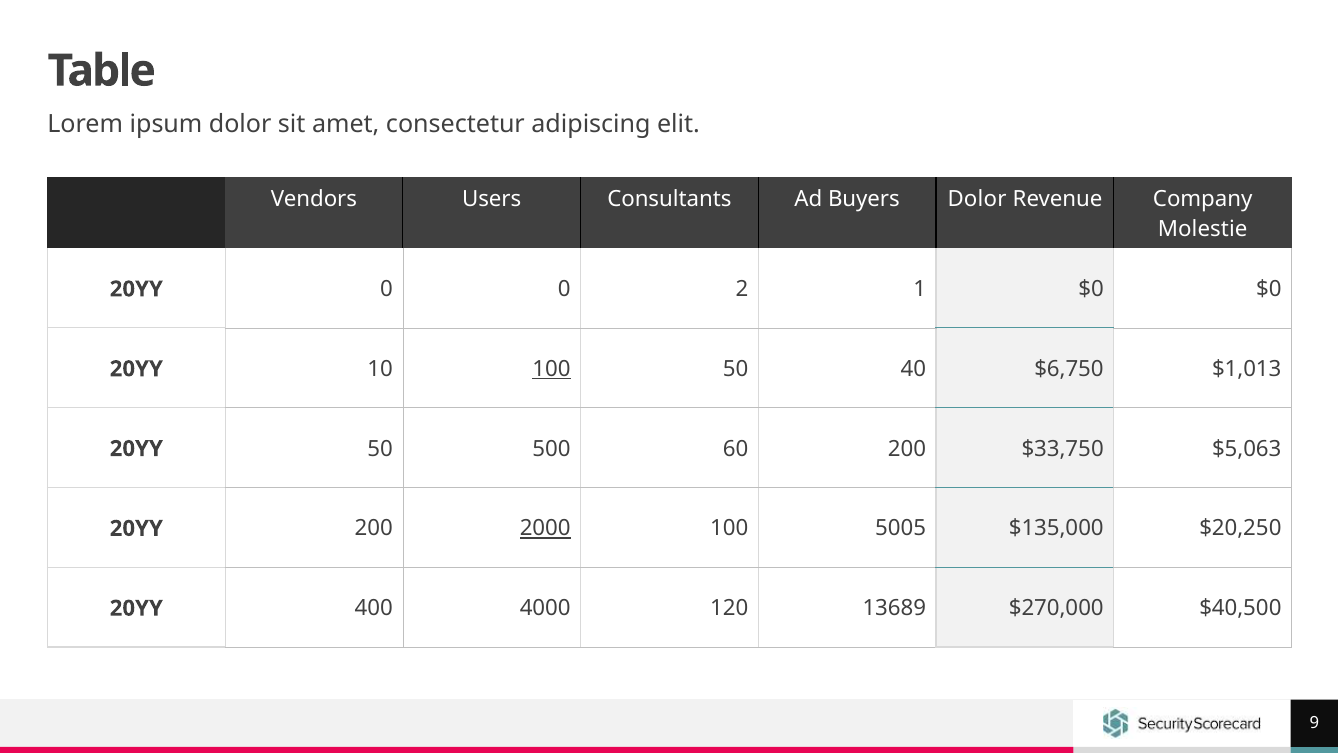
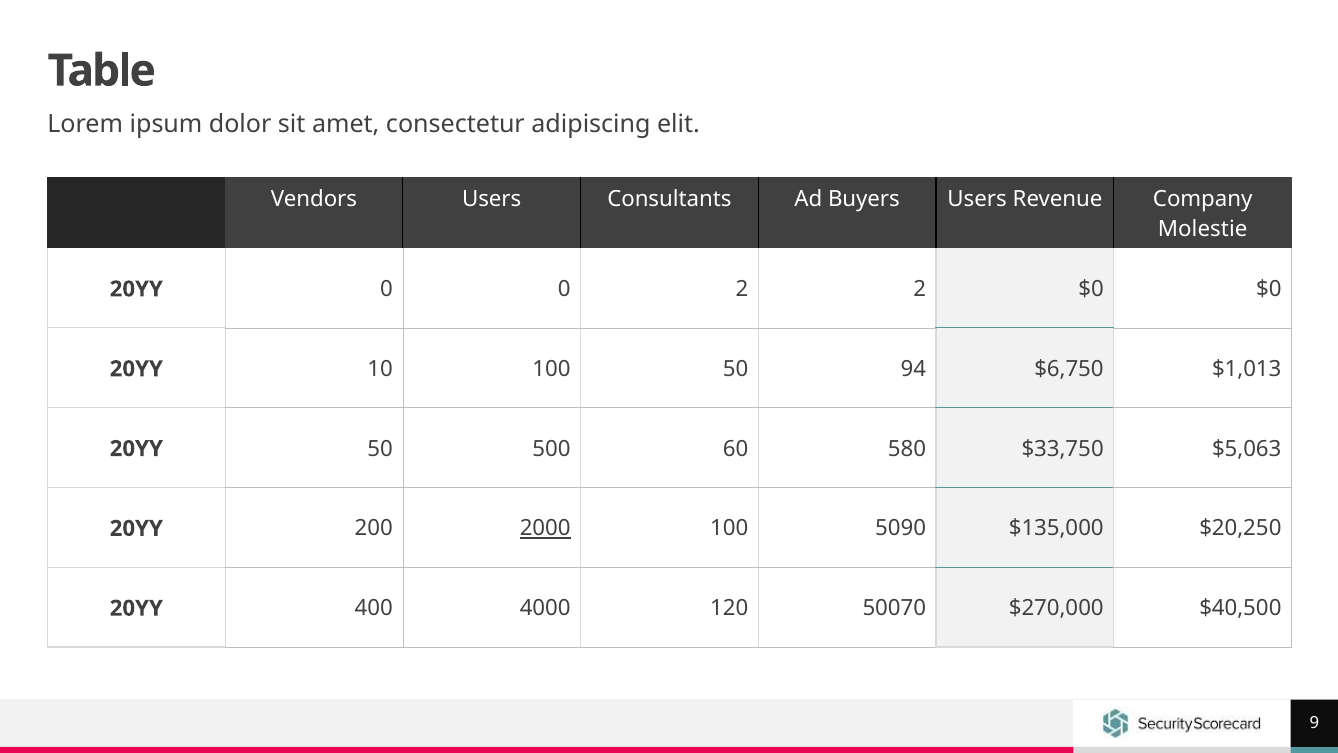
Buyers Dolor: Dolor -> Users (977, 199)
2 1: 1 -> 2 (920, 289)
100 underline: present -> none (552, 369)
40: 40 -> 94 (913, 369)
60 200: 200 -> 580 (907, 448)
5005: 5005 -> 5090 (901, 528)
13689: 13689 -> 50070 (894, 608)
